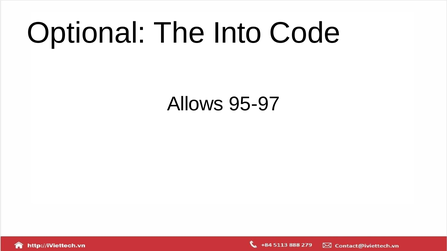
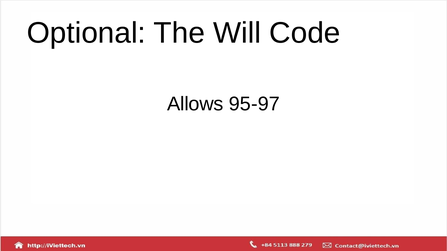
Into: Into -> Will (237, 33)
